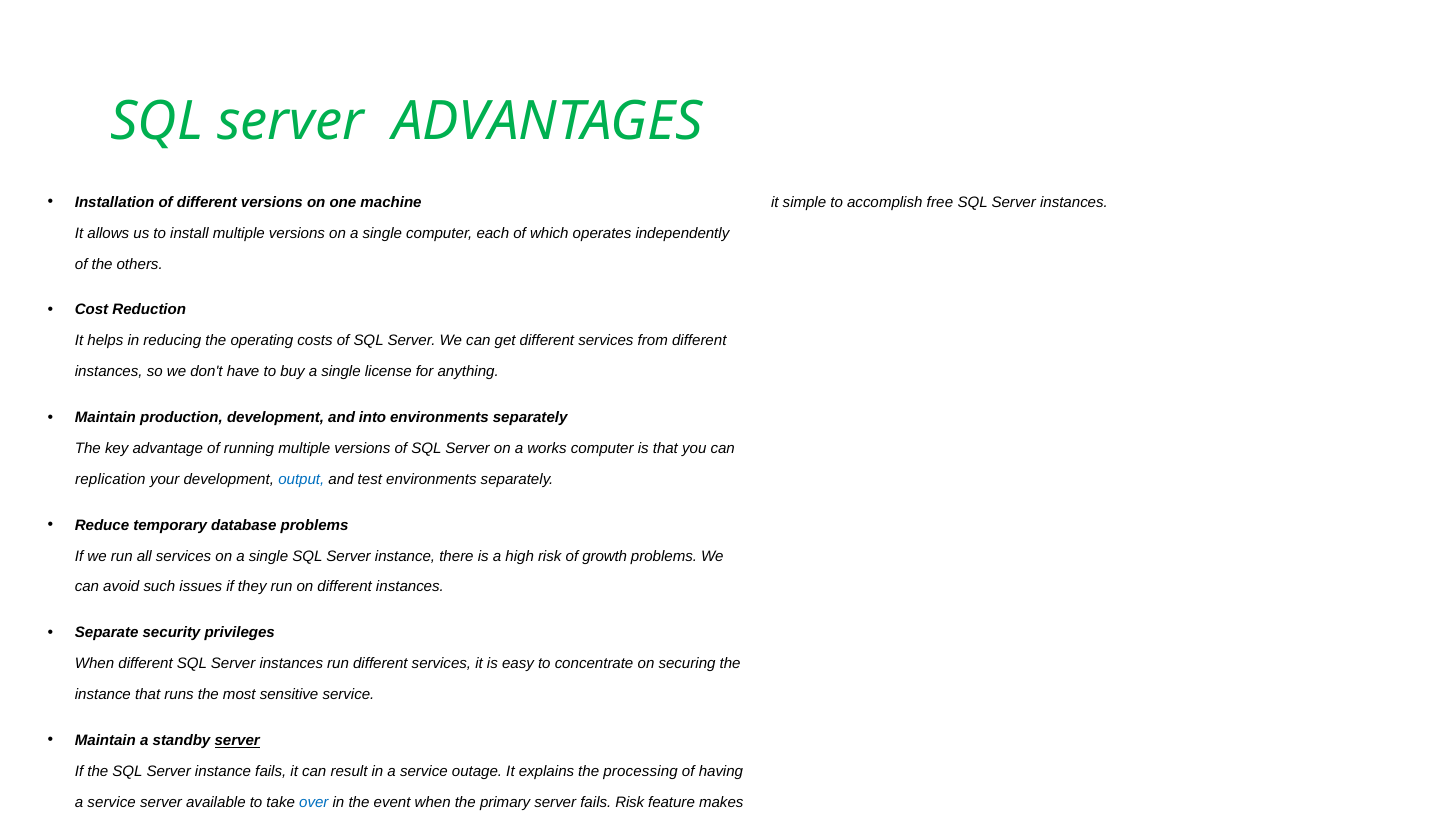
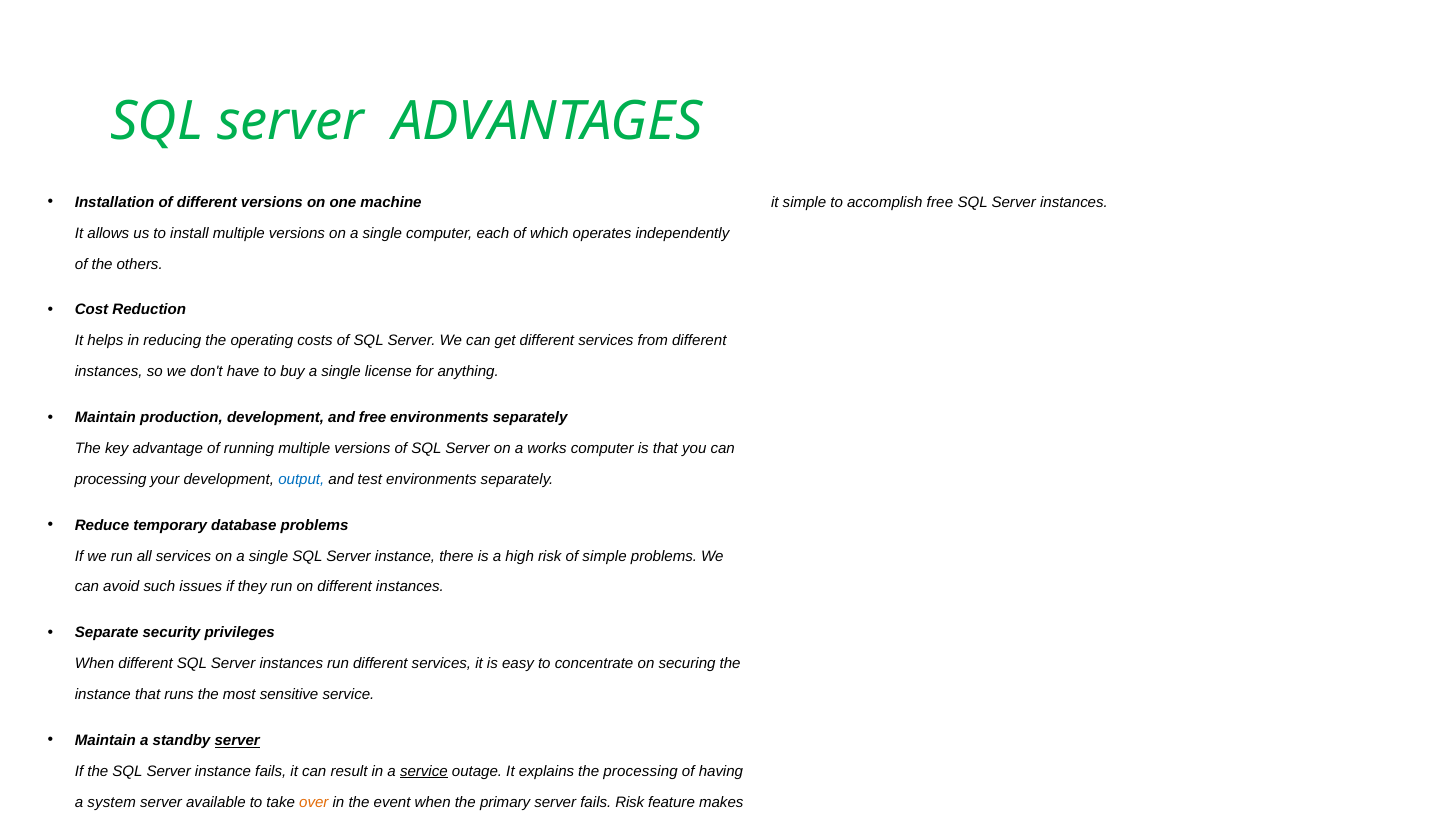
and into: into -> free (373, 418)
replication: replication -> processing (111, 479)
of growth: growth -> simple (605, 556)
service underline: none -> present (424, 772)
service: service -> system (112, 802)
over colour: blue -> orange (314, 802)
